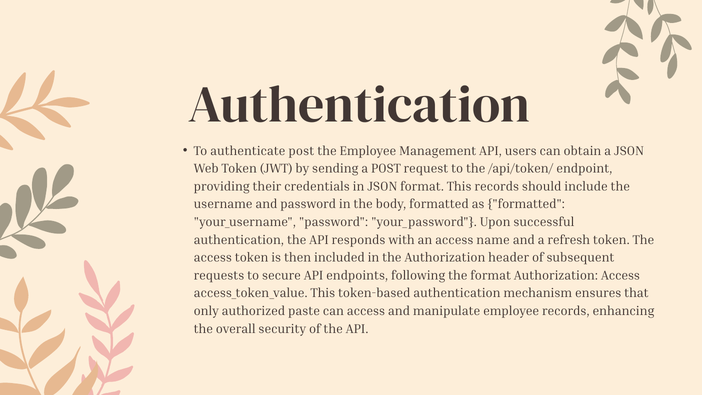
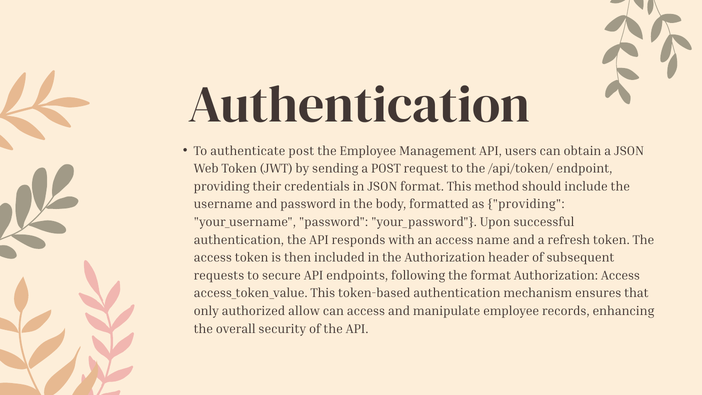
This records: records -> method (497, 186)
as formatted: formatted -> providing (526, 204)
paste: paste -> allow (304, 311)
